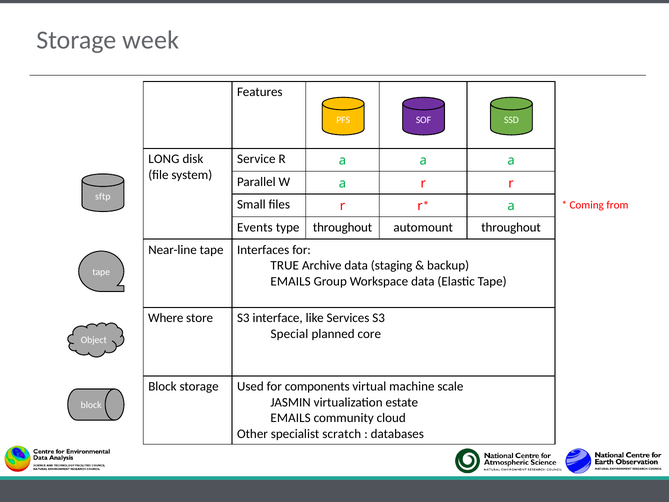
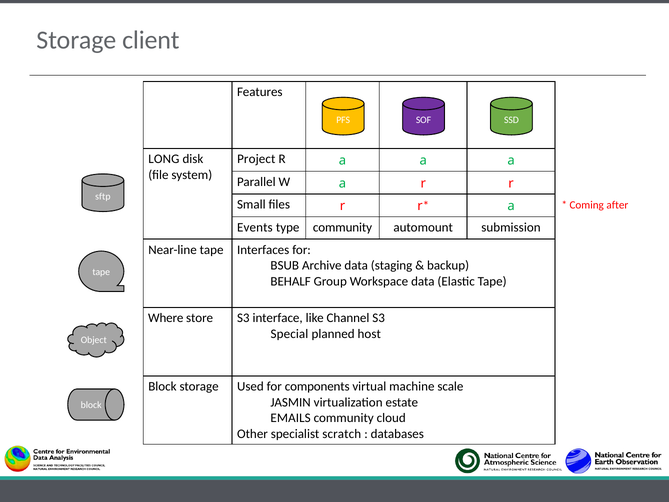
week: week -> client (151, 40)
Service: Service -> Project (256, 159)
from: from -> after (617, 205)
type throughout: throughout -> community (343, 227)
automount throughout: throughout -> submission (511, 227)
TRUE: TRUE -> BSUB (285, 265)
EMAILS: EMAILS -> BEHALF (291, 281)
Services: Services -> Channel (348, 318)
core: core -> host (369, 334)
